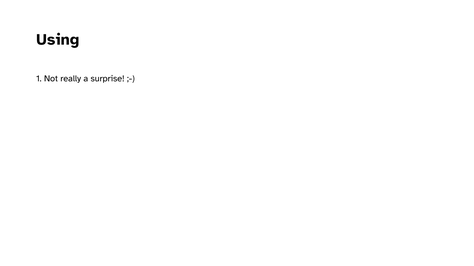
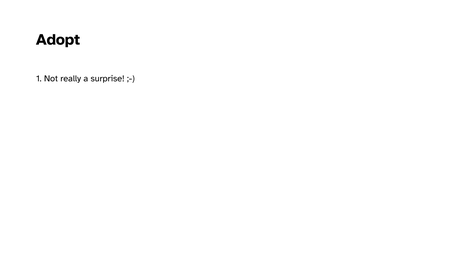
Using: Using -> Adopt (58, 40)
